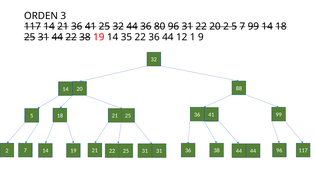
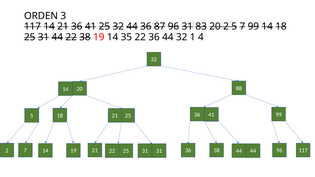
80: 80 -> 87 (160, 26)
31 22: 22 -> 83 (201, 26)
44 12: 12 -> 32 (182, 37)
9: 9 -> 4 (201, 37)
